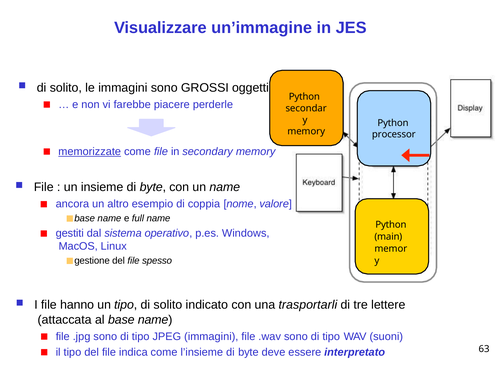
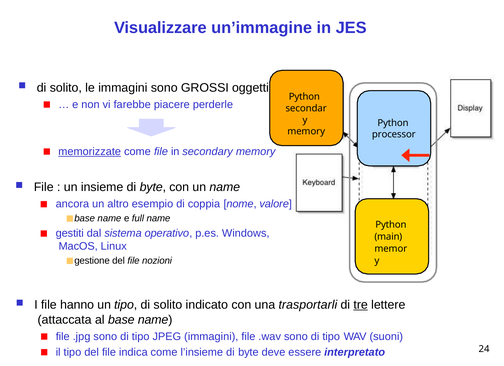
spesso: spesso -> nozioni (157, 261)
tre underline: none -> present (361, 305)
63: 63 -> 24 (484, 349)
